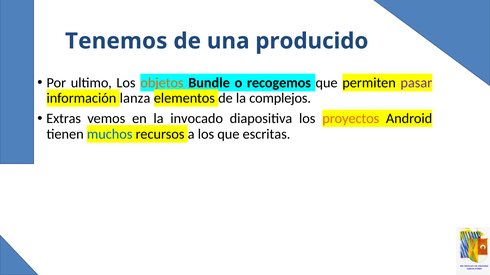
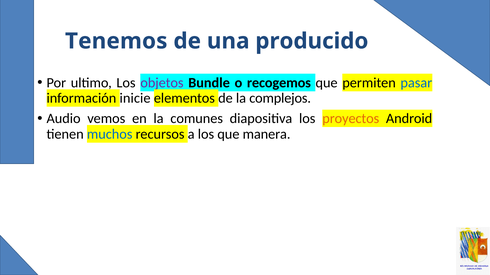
objetos colour: orange -> purple (162, 83)
pasar colour: purple -> blue (416, 83)
lanza: lanza -> inicie (135, 98)
Extras: Extras -> Audio (64, 119)
invocado: invocado -> comunes (197, 119)
escritas: escritas -> manera (267, 134)
